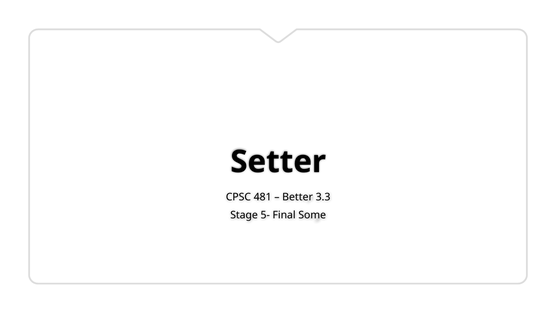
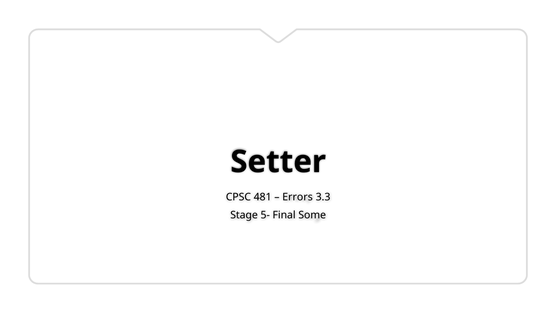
Better: Better -> Errors (298, 197)
